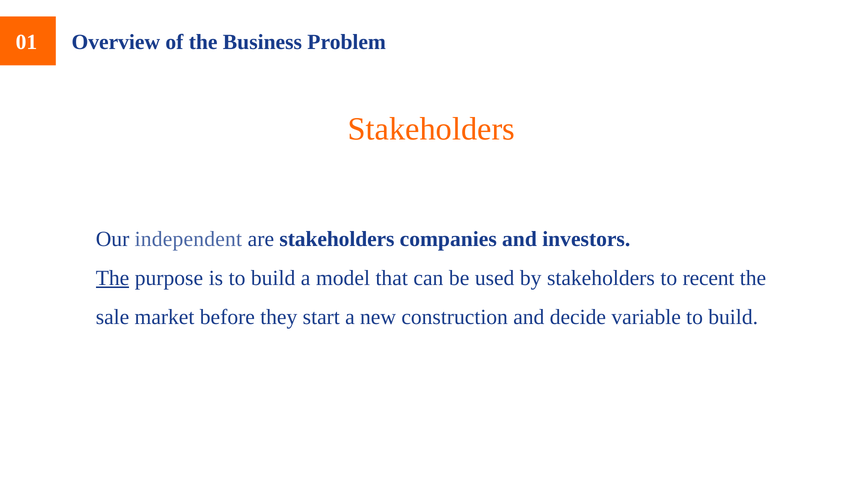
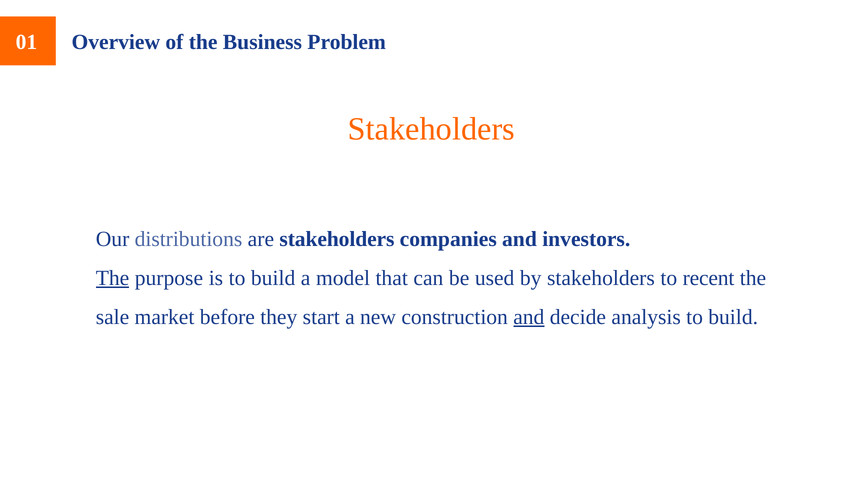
independent: independent -> distributions (188, 239)
and underline: none -> present (529, 317)
variable: variable -> analysis (646, 317)
